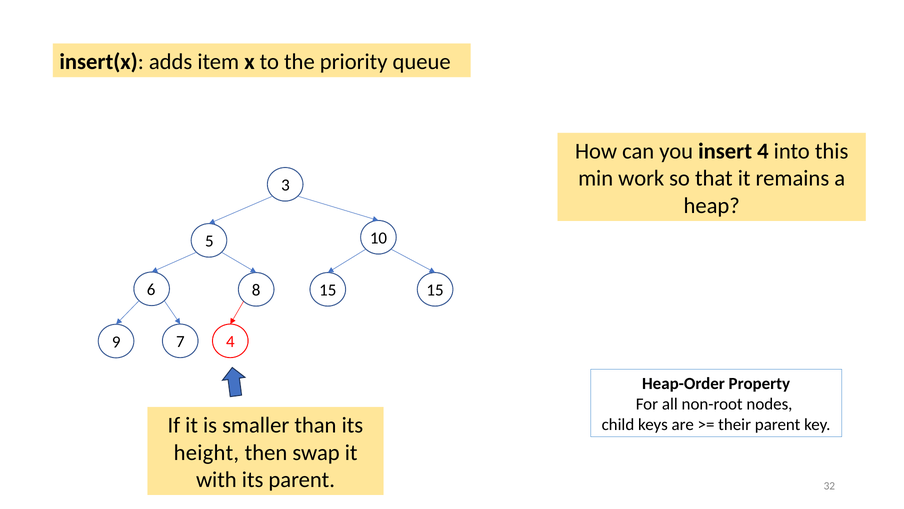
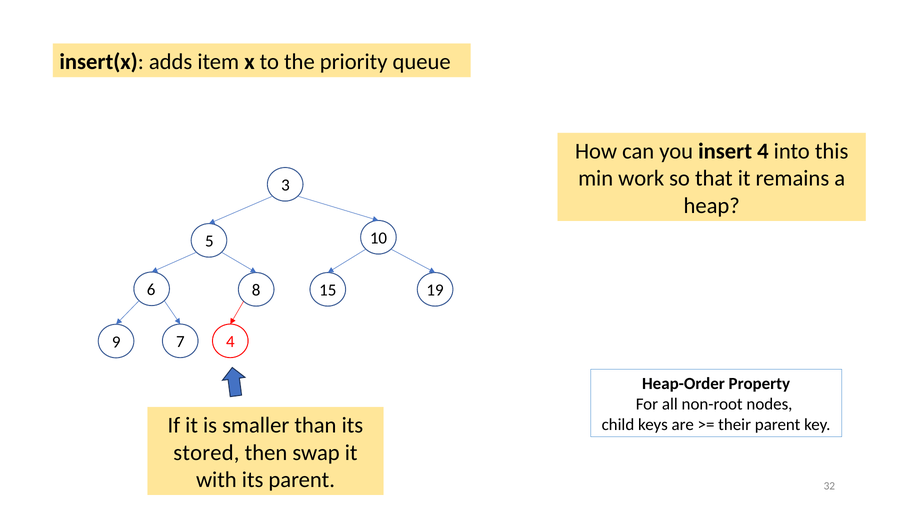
6 15: 15 -> 19 (435, 290)
height: height -> stored (206, 452)
